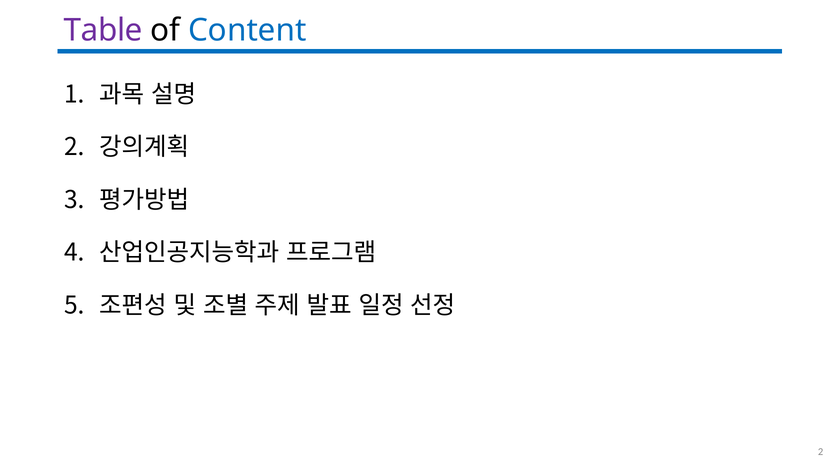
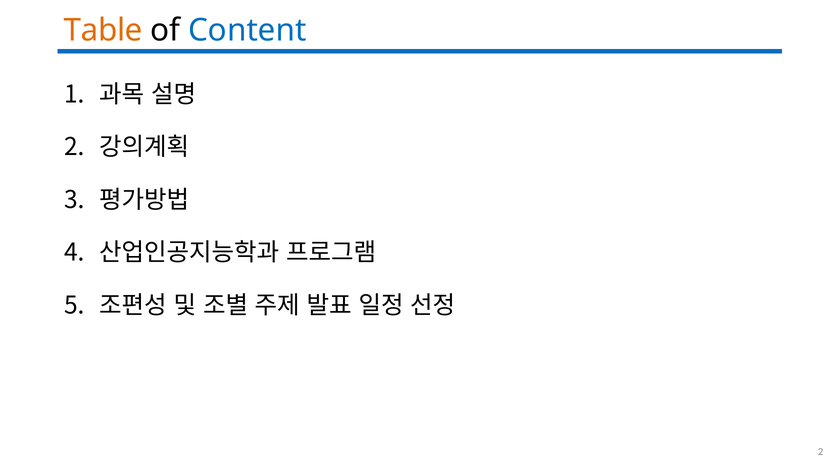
Table colour: purple -> orange (103, 30)
